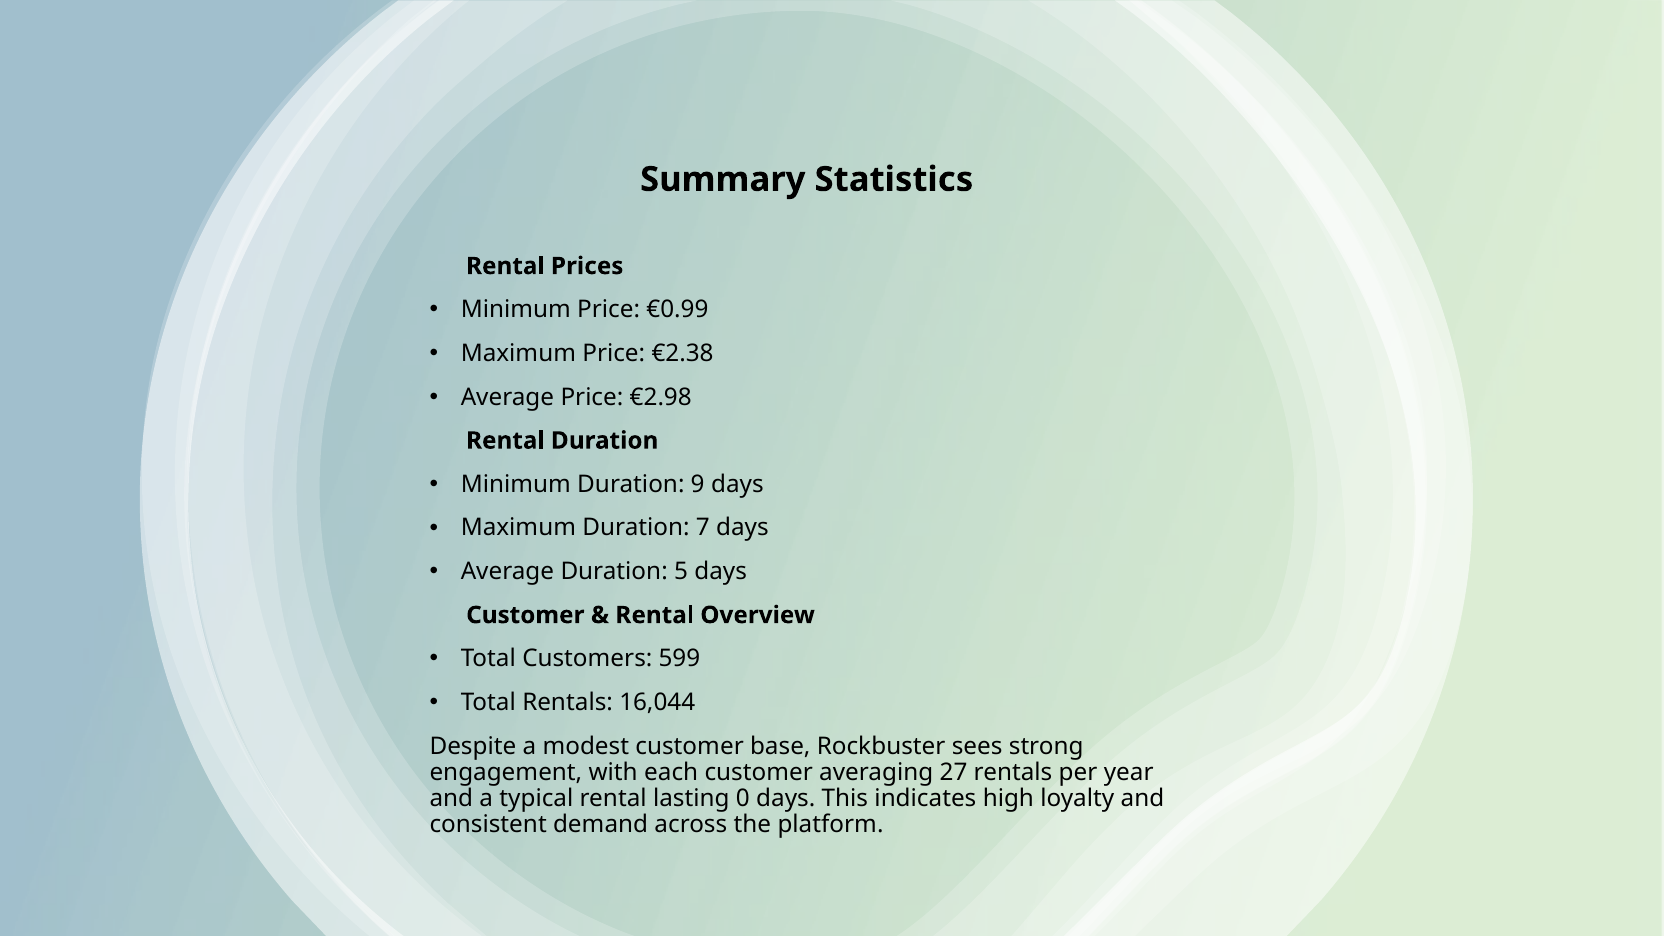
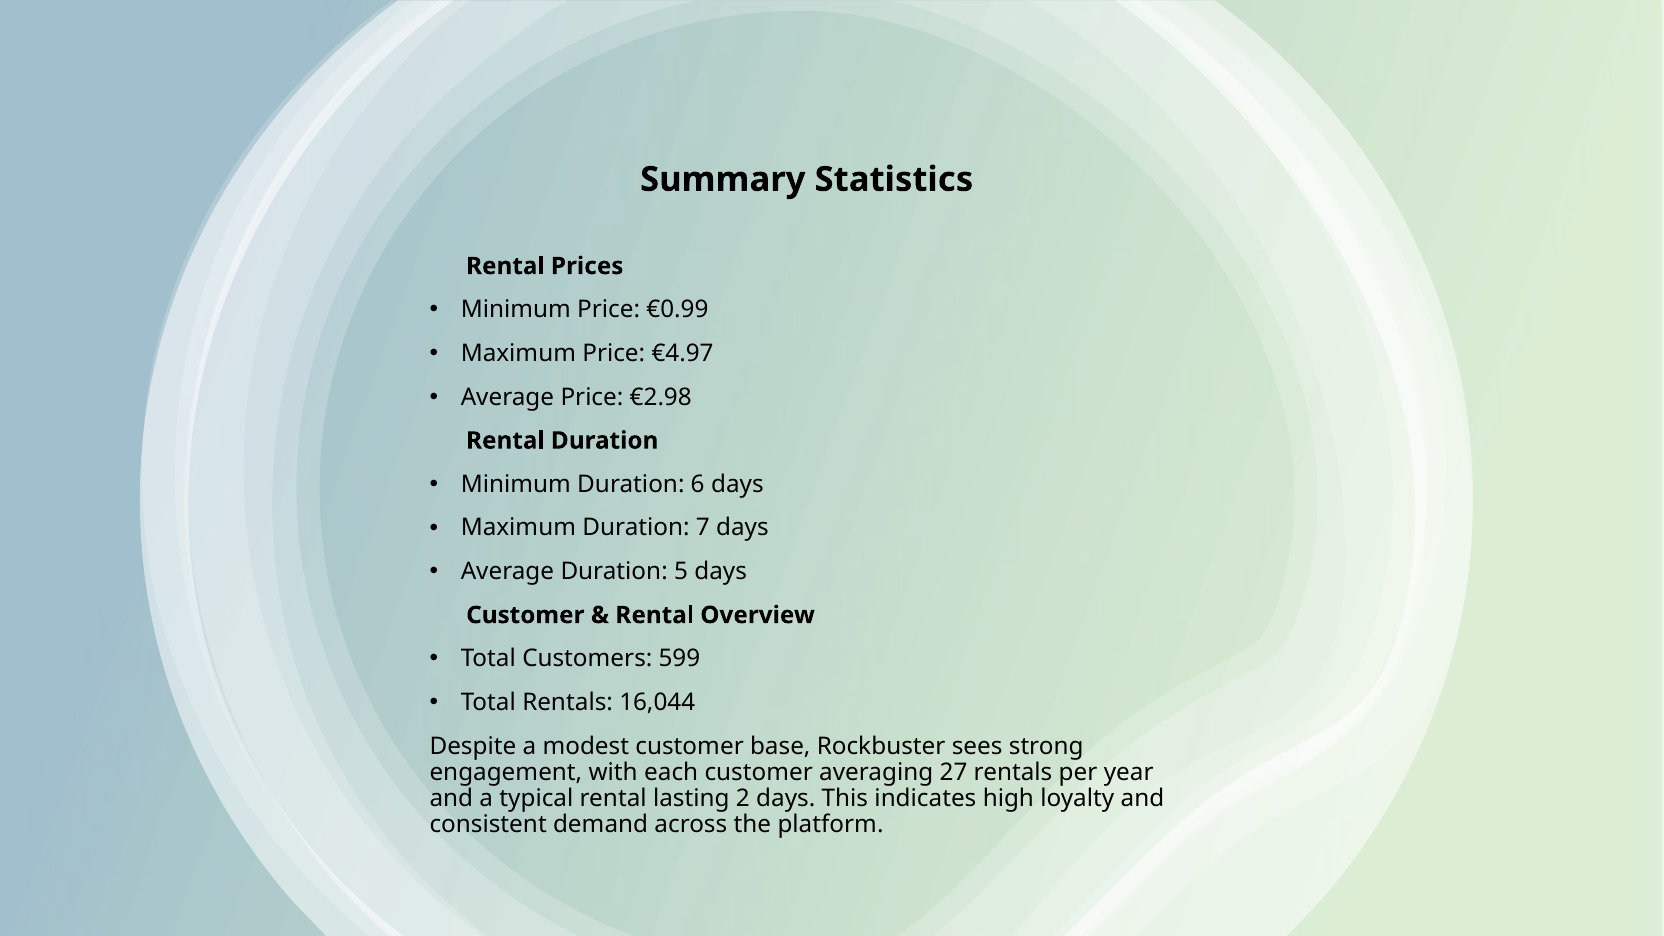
€2.38: €2.38 -> €4.97 (683, 353)
9: 9 -> 6 (698, 484)
0: 0 -> 2 (743, 799)
